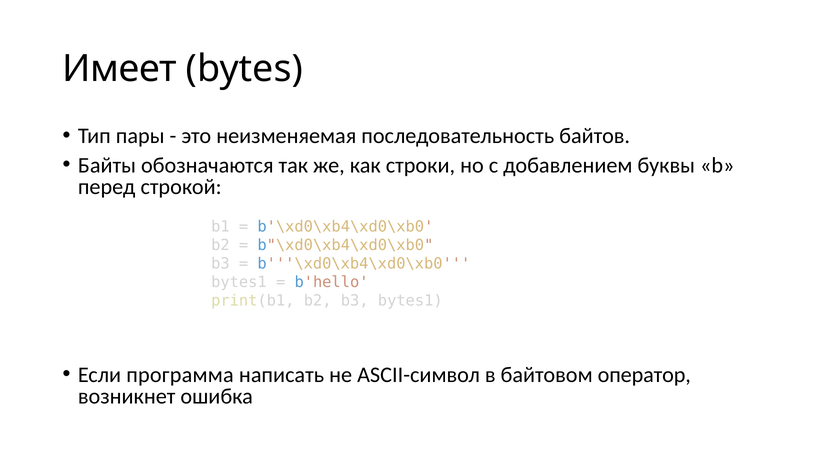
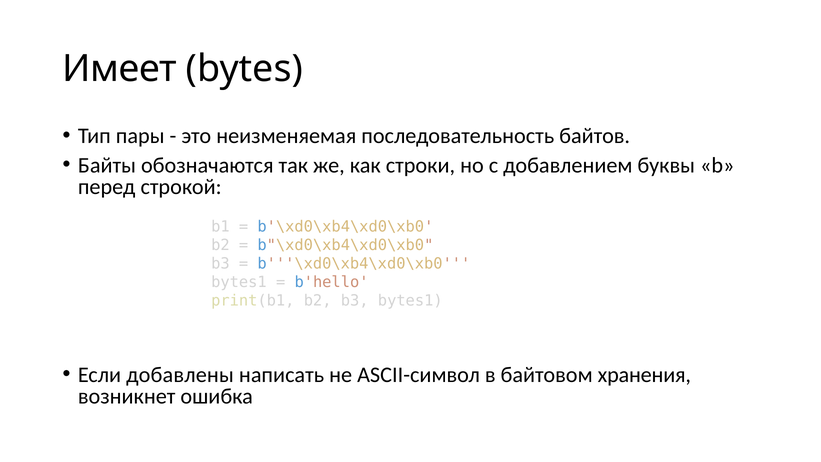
программа: программа -> добавлены (180, 375)
оператор: оператор -> хранения (644, 375)
